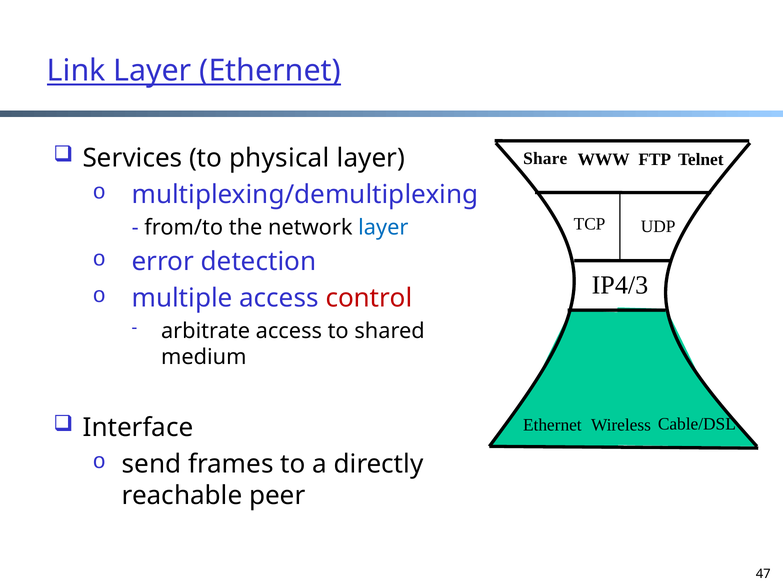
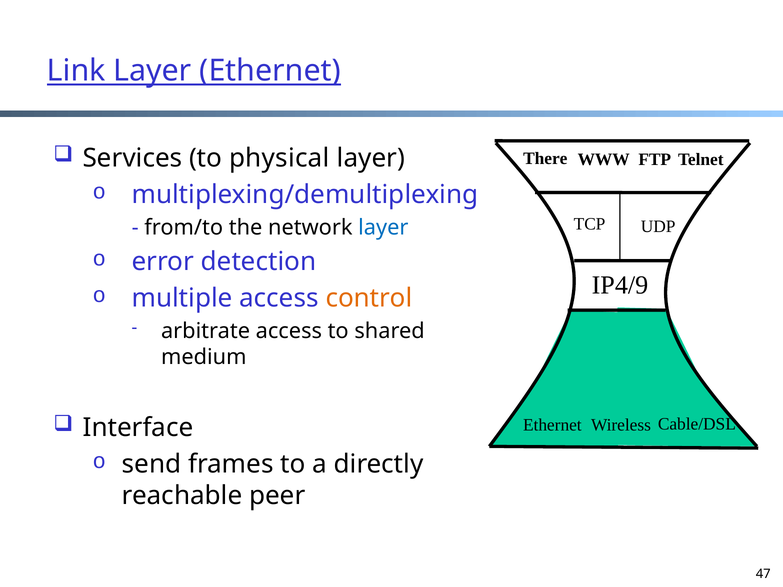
Share: Share -> There (545, 159)
IP4/3: IP4/3 -> IP4/9 (620, 285)
control colour: red -> orange (369, 298)
